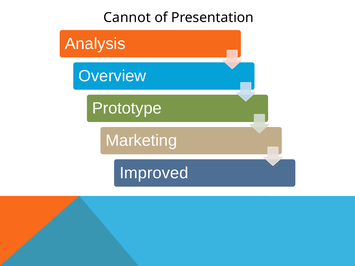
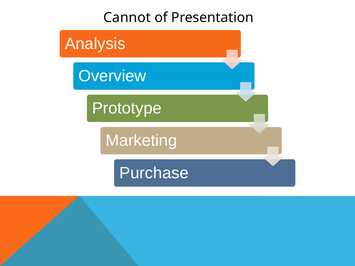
Improved: Improved -> Purchase (154, 173)
